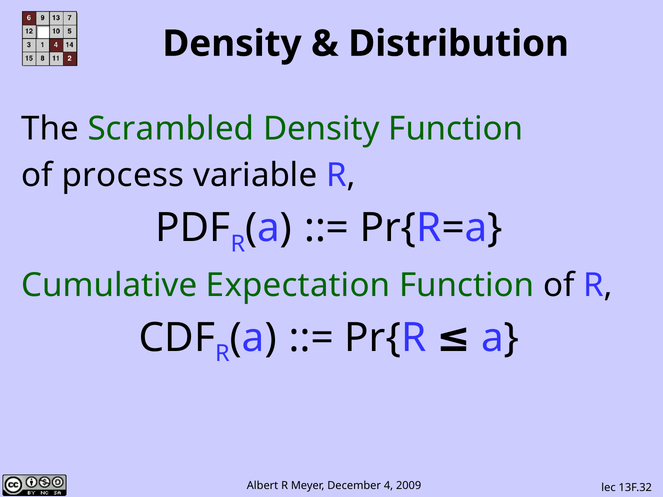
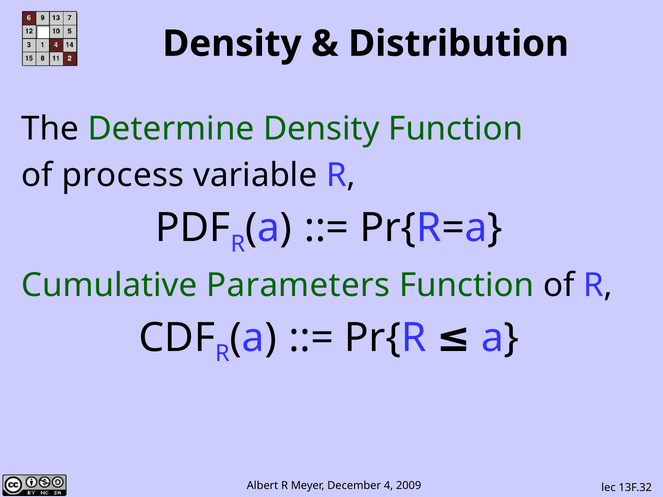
Scrambled: Scrambled -> Determine (171, 129)
Expectation: Expectation -> Parameters (298, 285)
